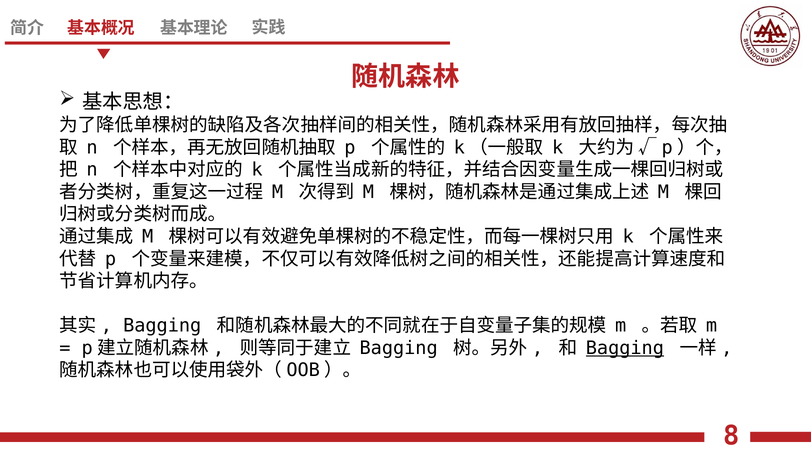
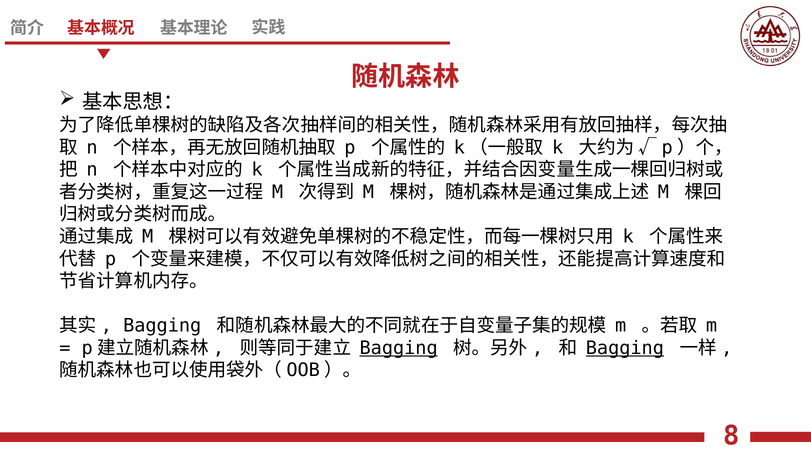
Bagging underline: none -> present (399, 348)
